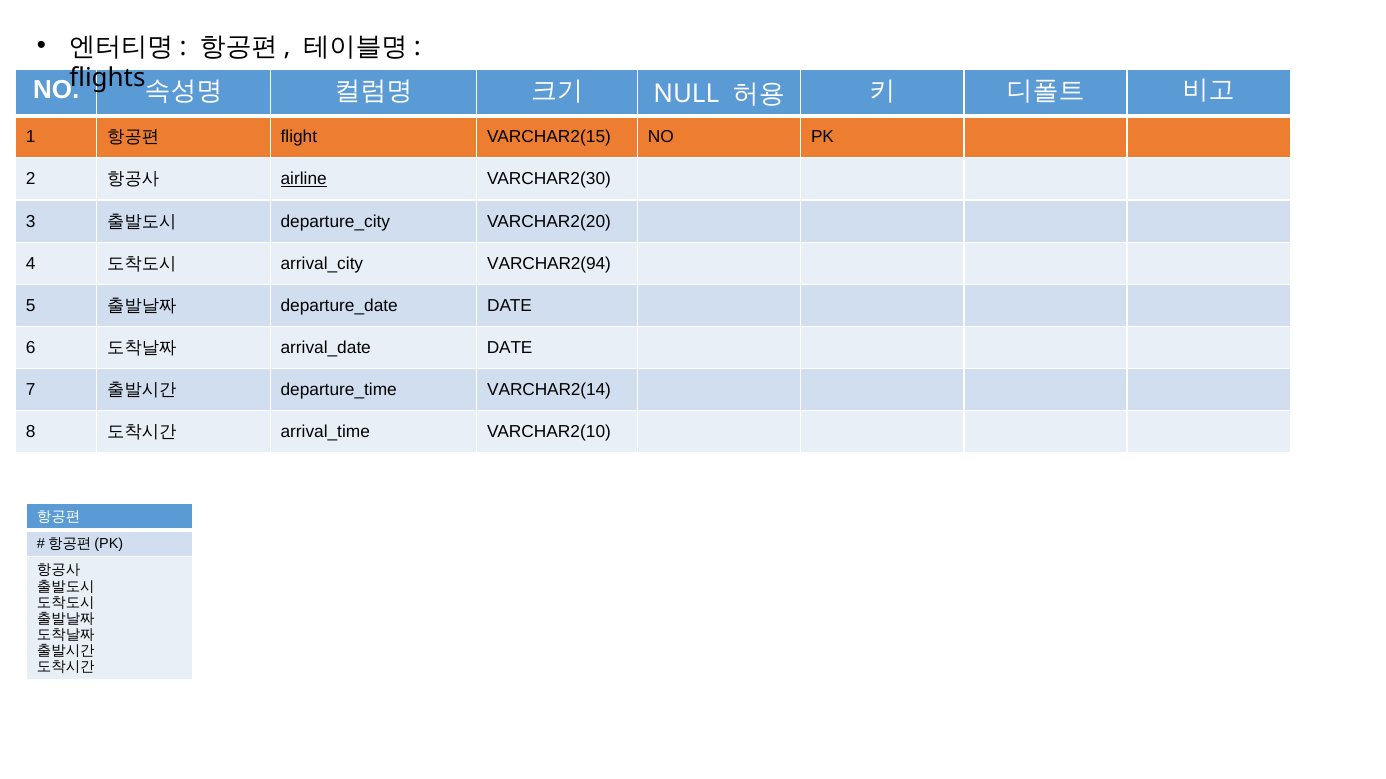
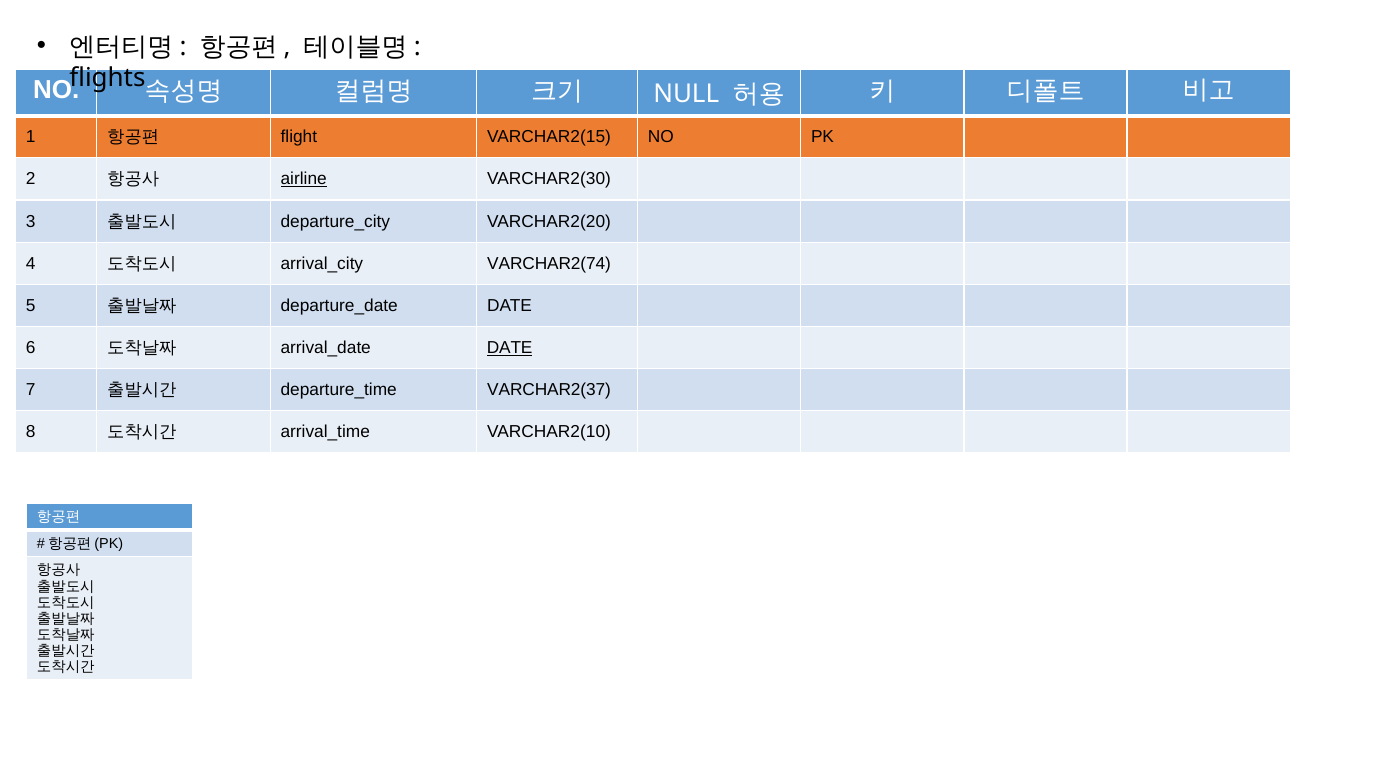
VARCHAR2(94: VARCHAR2(94 -> VARCHAR2(74 (549, 264)
DATE underline: none -> present (510, 348)
VARCHAR2(14: VARCHAR2(14 -> VARCHAR2(37 (549, 390)
